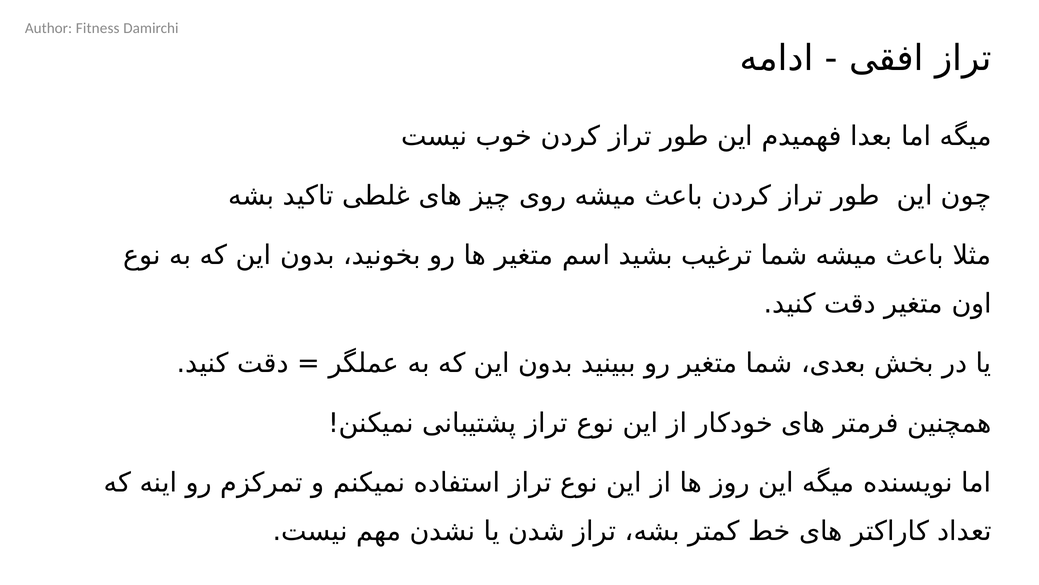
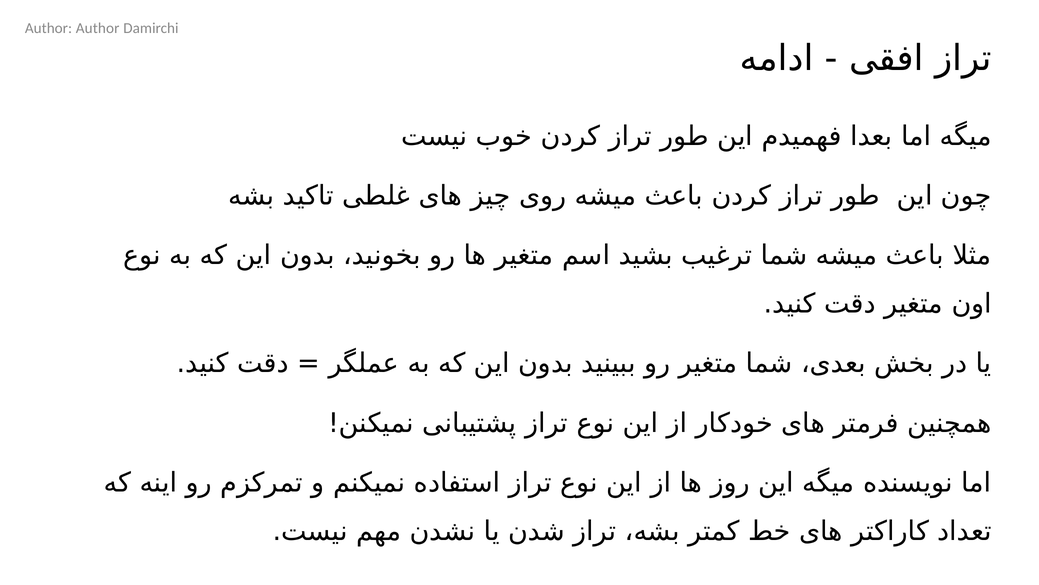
Author Fitness: Fitness -> Author (98, 28)
